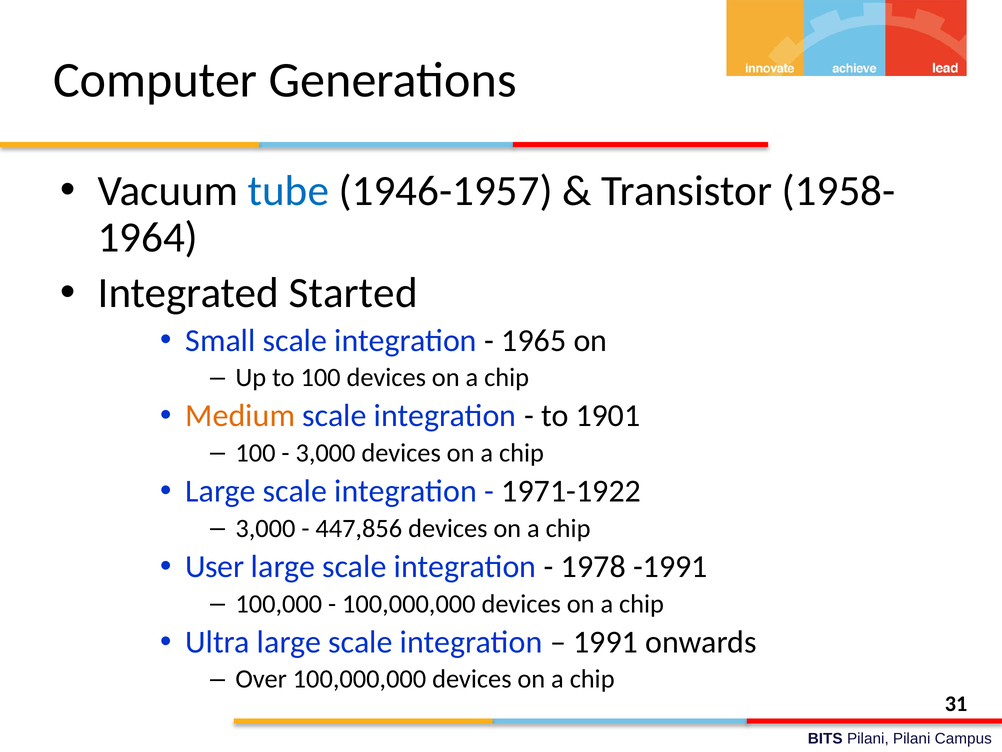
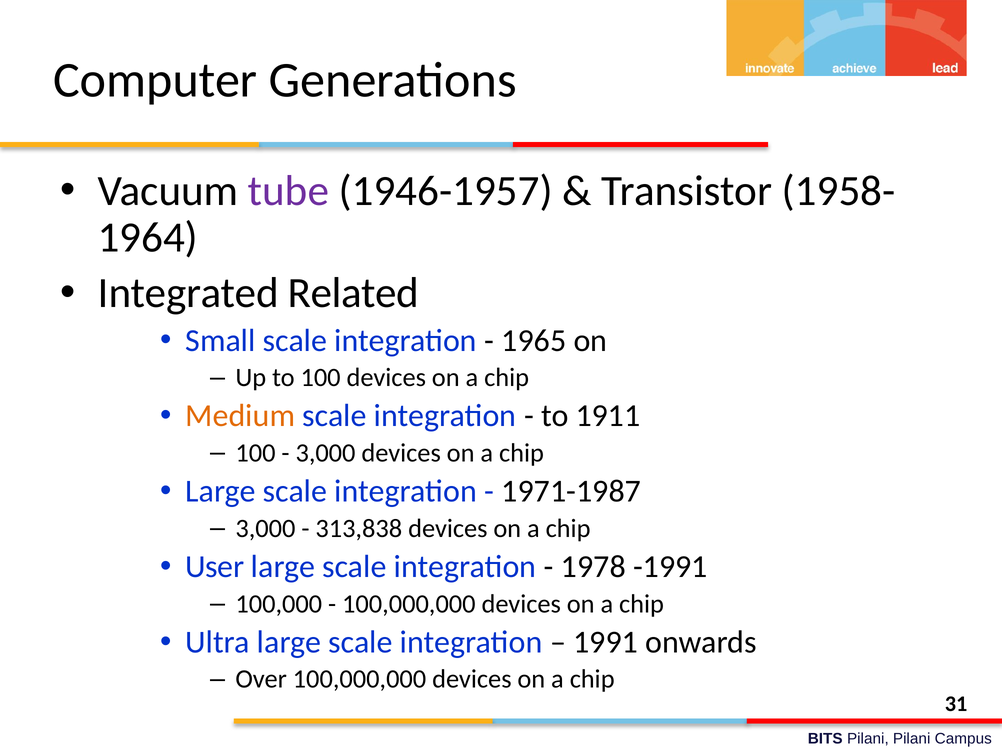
tube colour: blue -> purple (289, 191)
Started: Started -> Related (353, 293)
1901: 1901 -> 1911 (608, 416)
1971-1922: 1971-1922 -> 1971-1987 (571, 491)
447,856: 447,856 -> 313,838 (359, 528)
